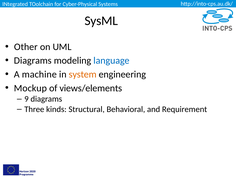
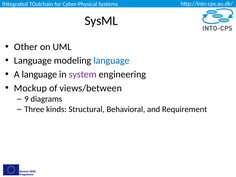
Diagrams: Diagrams -> Language (33, 61)
A machine: machine -> language (39, 74)
system colour: orange -> purple (83, 74)
views/elements: views/elements -> views/between (91, 88)
